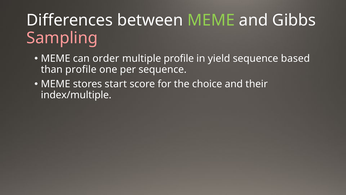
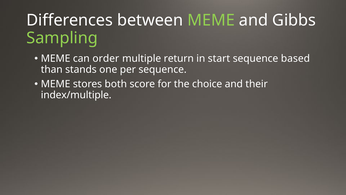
Sampling colour: pink -> light green (62, 38)
multiple profile: profile -> return (179, 58)
yield: yield -> start (219, 58)
than profile: profile -> stands (81, 69)
start: start -> both (116, 84)
